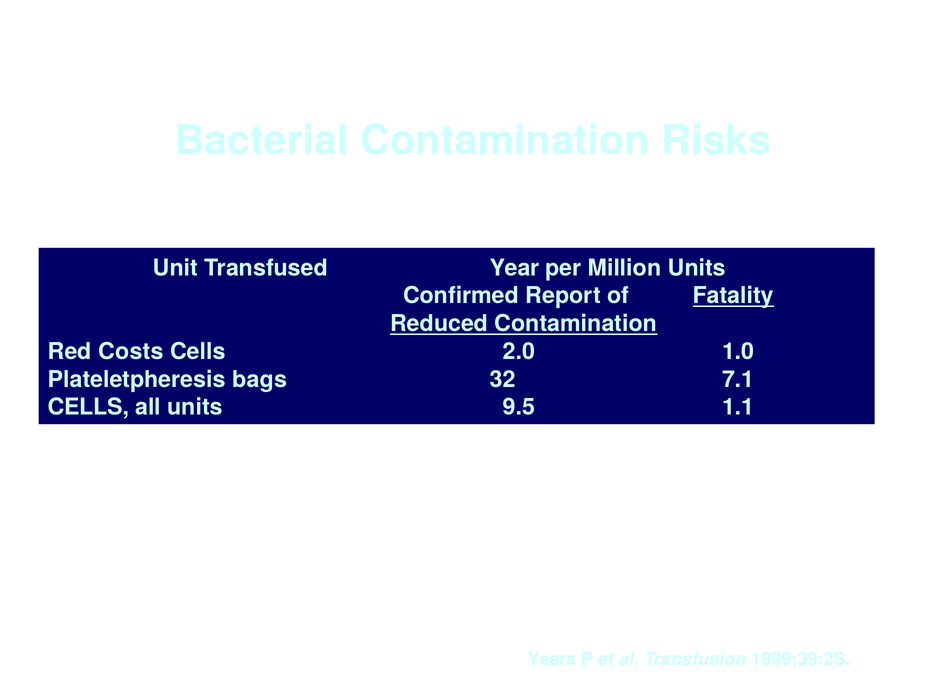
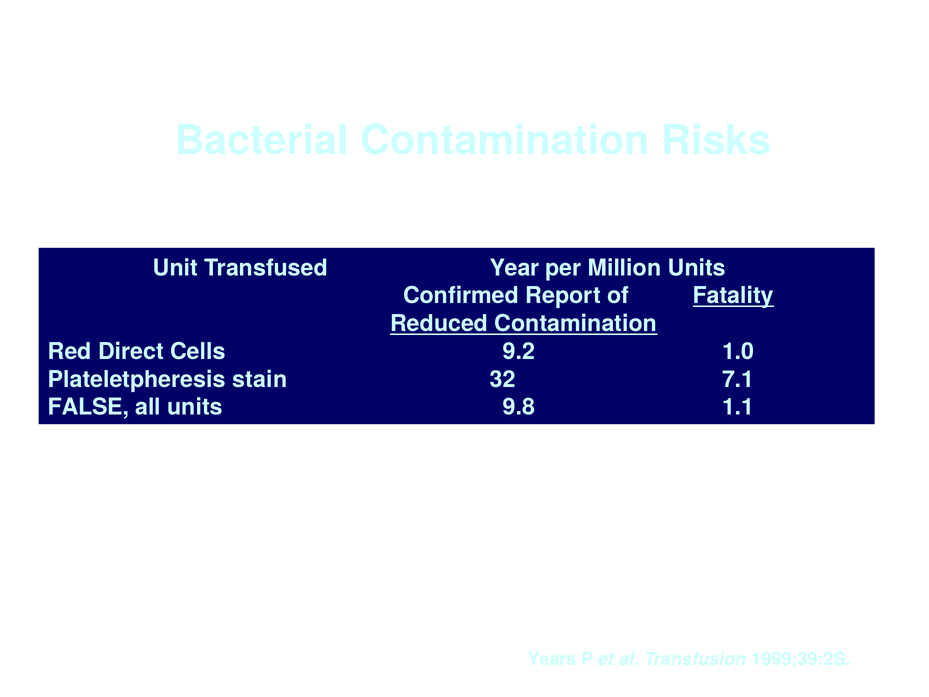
Costs: Costs -> Direct (131, 351)
2.0: 2.0 -> 9.2 (519, 351)
bags: bags -> stain (260, 379)
CELLS: CELLS -> FALSE (88, 407)
9.5: 9.5 -> 9.8 (519, 407)
